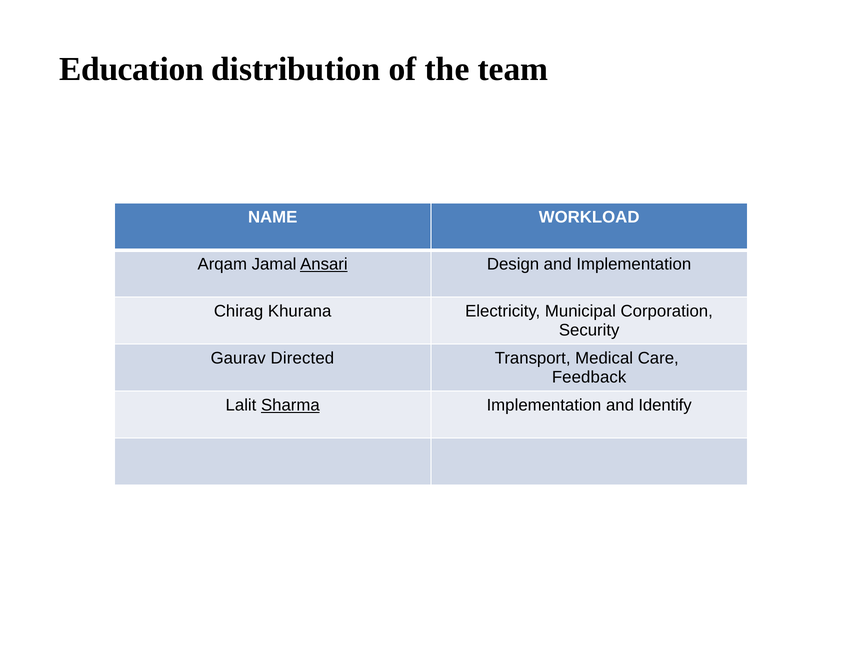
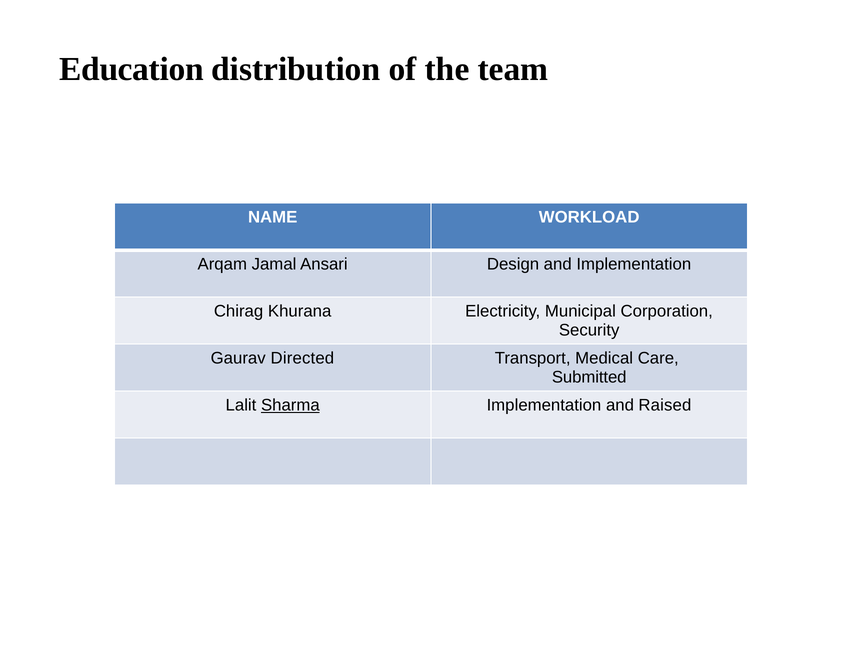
Ansari underline: present -> none (324, 264)
Feedback: Feedback -> Submitted (589, 377)
Identify: Identify -> Raised (665, 405)
